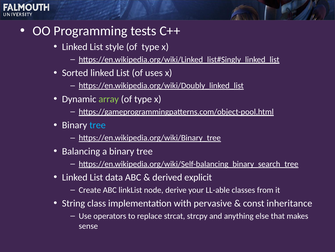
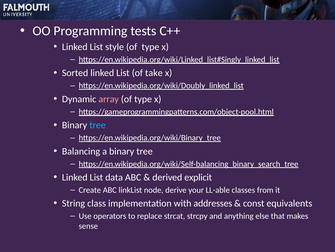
uses: uses -> take (154, 73)
array colour: light green -> pink (109, 99)
pervasive: pervasive -> addresses (213, 203)
inheritance: inheritance -> equivalents (289, 203)
